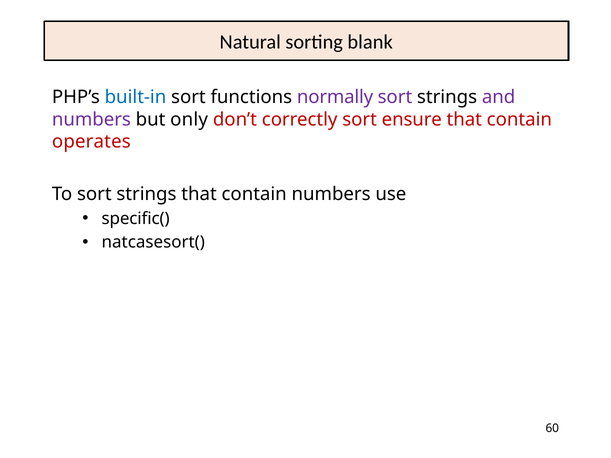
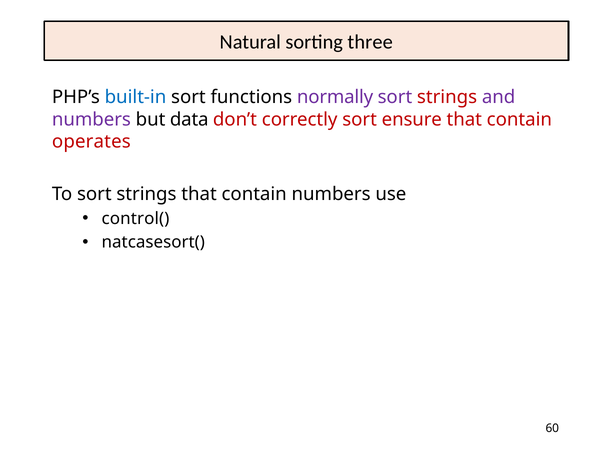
blank: blank -> three (370, 42)
strings colour: black -> red (447, 97)
only: only -> data (189, 119)
specific(: specific( -> control( (135, 219)
